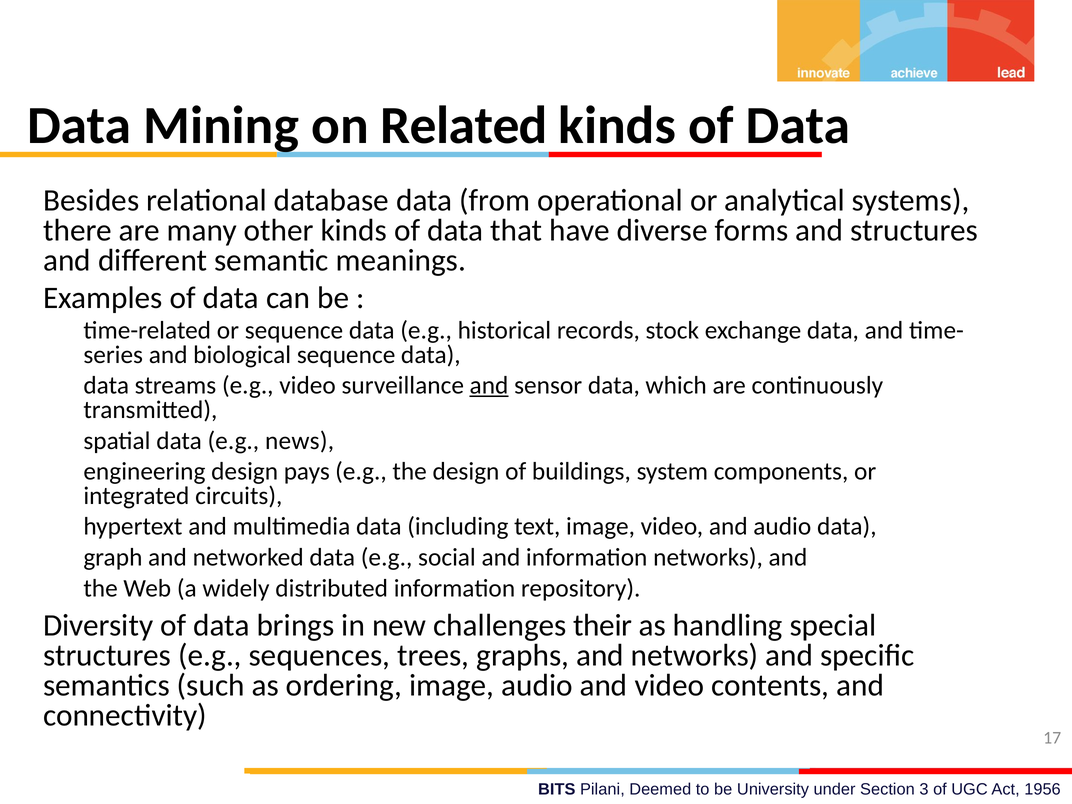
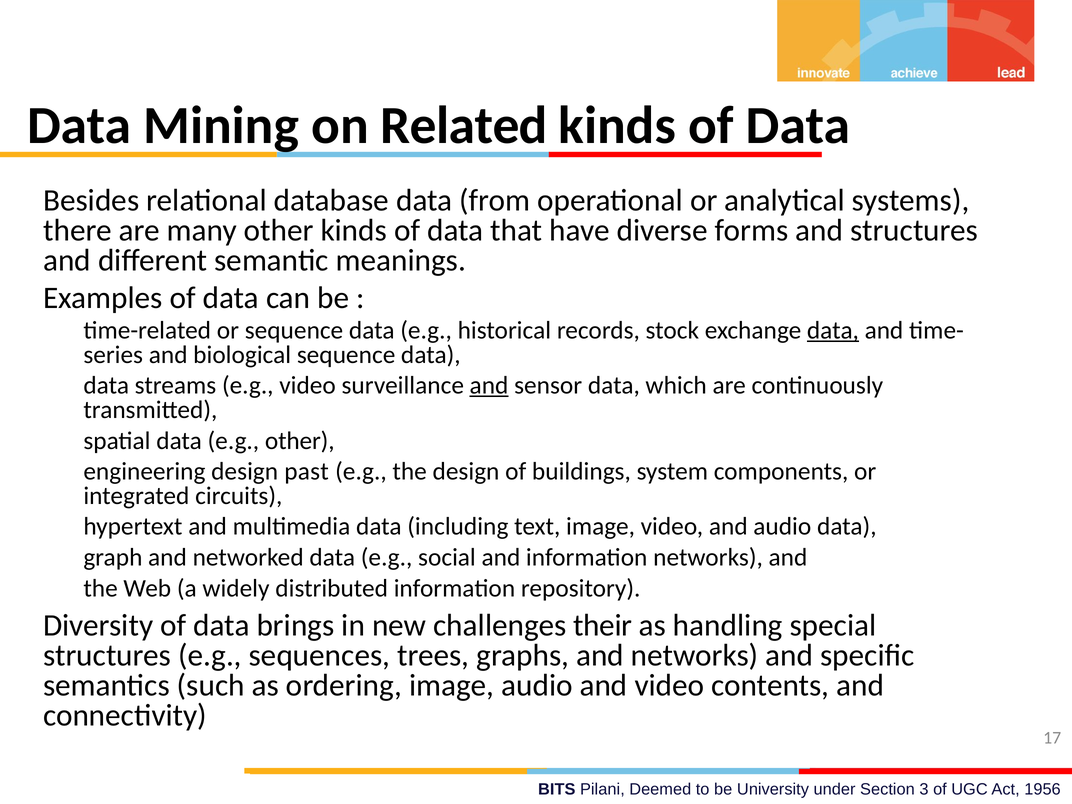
data underline: none -> present (833, 330)
e.g news: news -> other (300, 441)
pays: pays -> past (307, 472)
